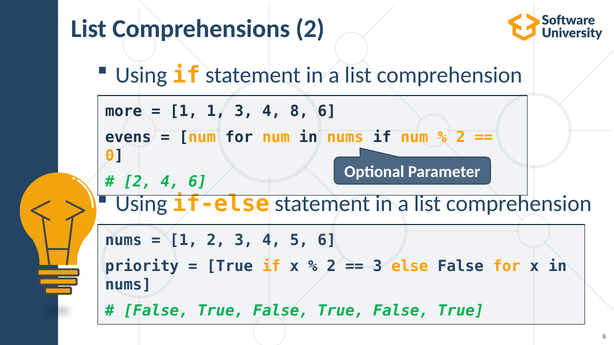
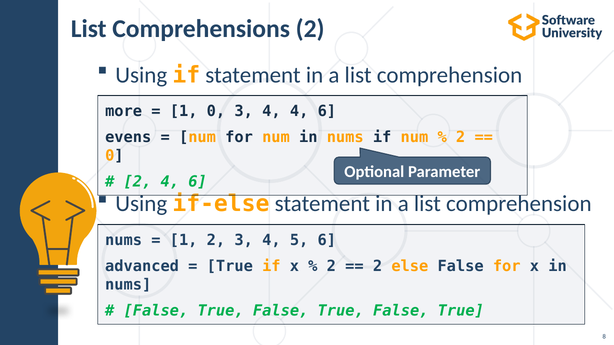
1 1: 1 -> 0 (216, 111)
4 8: 8 -> 4 (299, 111)
priority: priority -> advanced (142, 267)
3: 3 -> 2 (378, 267)
